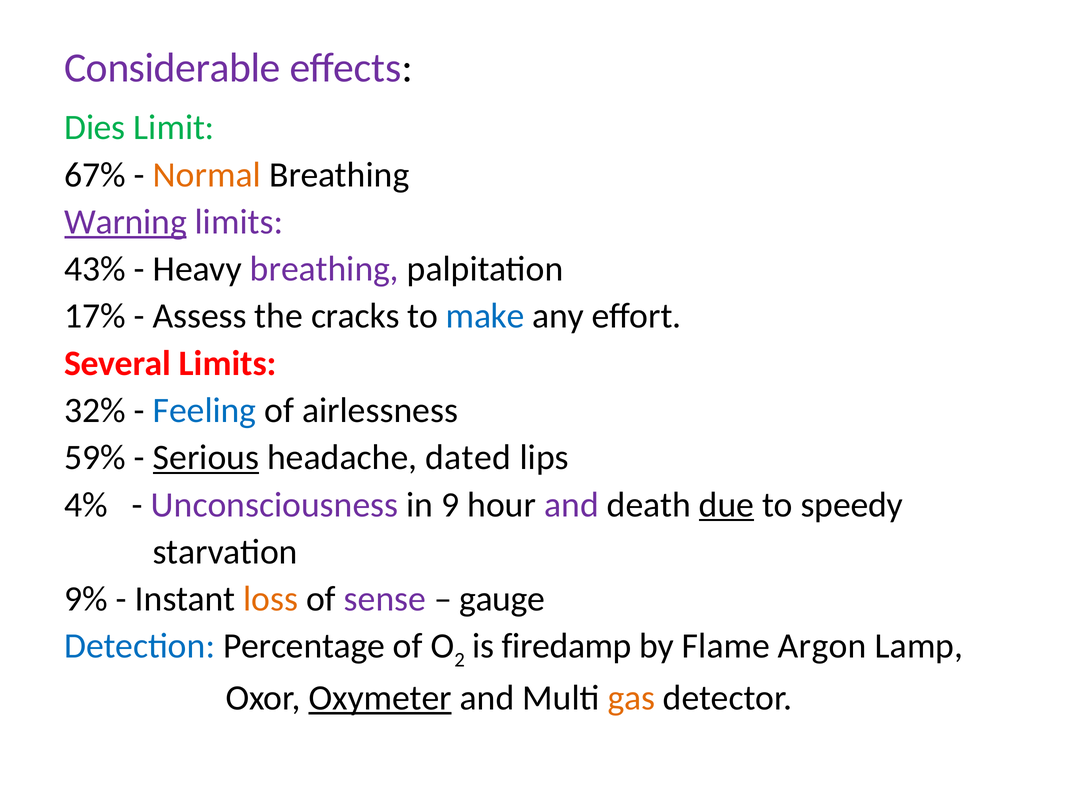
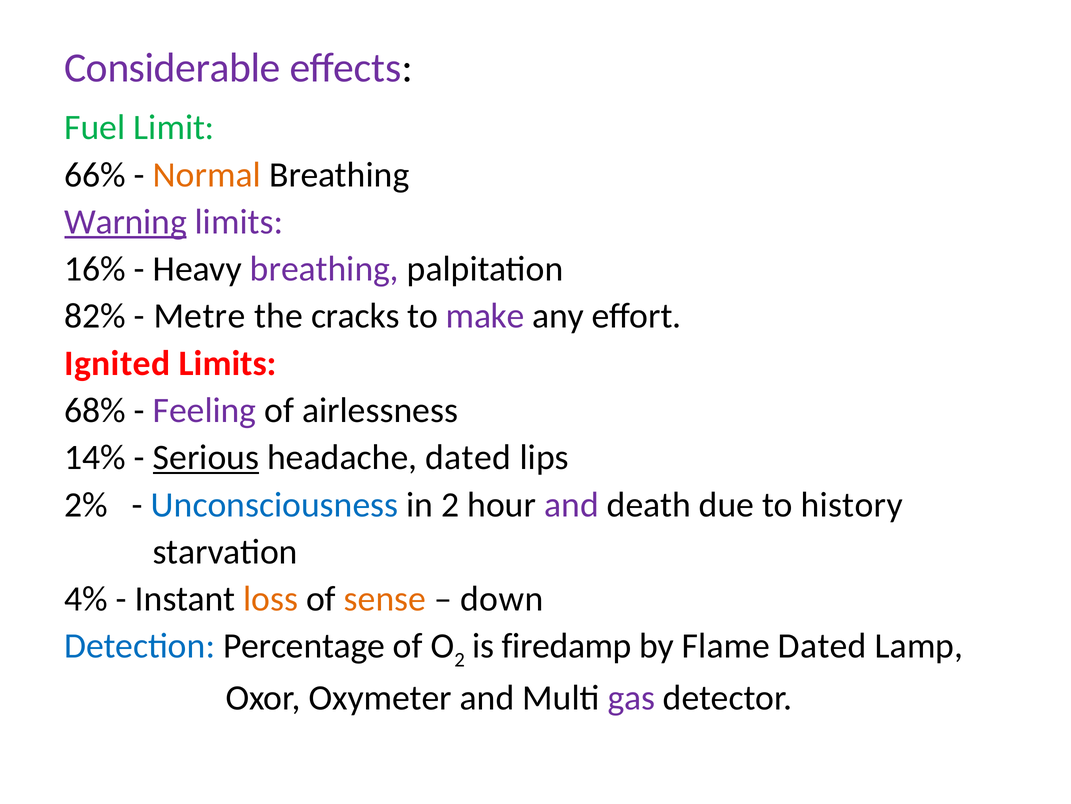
Dies: Dies -> Fuel (95, 127)
67%: 67% -> 66% (95, 175)
43%: 43% -> 16% (95, 269)
17%: 17% -> 82% (95, 316)
Assess: Assess -> Metre (199, 316)
make colour: blue -> purple (485, 316)
Several: Several -> Ignited (117, 363)
32%: 32% -> 68% (95, 410)
Feeling colour: blue -> purple (205, 410)
59%: 59% -> 14% (95, 457)
4%: 4% -> 2% (86, 504)
Unconsciousness colour: purple -> blue (275, 504)
in 9: 9 -> 2 (450, 504)
due underline: present -> none (726, 504)
speedy: speedy -> history (852, 504)
9%: 9% -> 4% (86, 598)
sense colour: purple -> orange (385, 598)
gauge: gauge -> down (502, 598)
Flame Argon: Argon -> Dated (822, 646)
Oxymeter underline: present -> none (380, 697)
gas colour: orange -> purple (631, 697)
